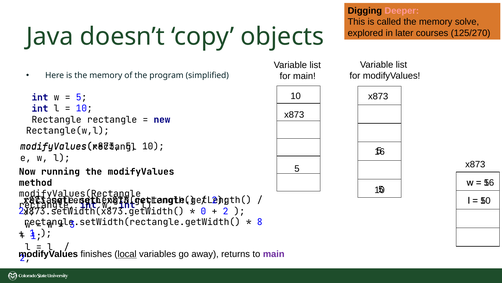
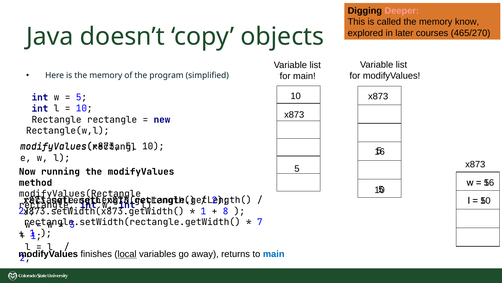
solve: solve -> know (467, 22)
125/270: 125/270 -> 465/270 (471, 33)
0: 0 -> 1 (203, 211)
2: 2 -> 8 (226, 211)
8: 8 -> 7 (260, 222)
main colour: purple -> blue (274, 254)
